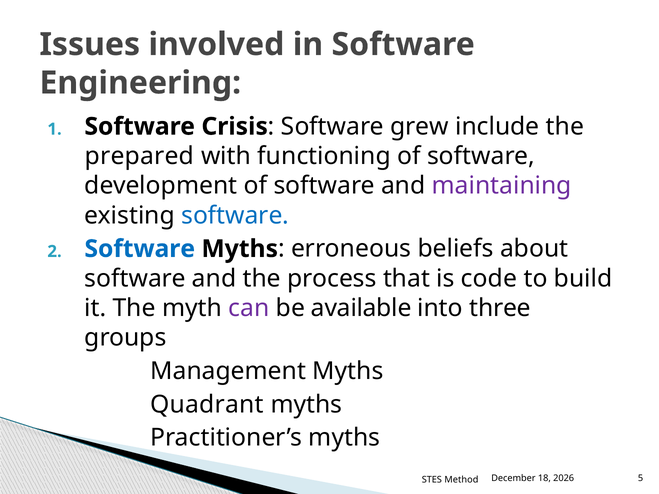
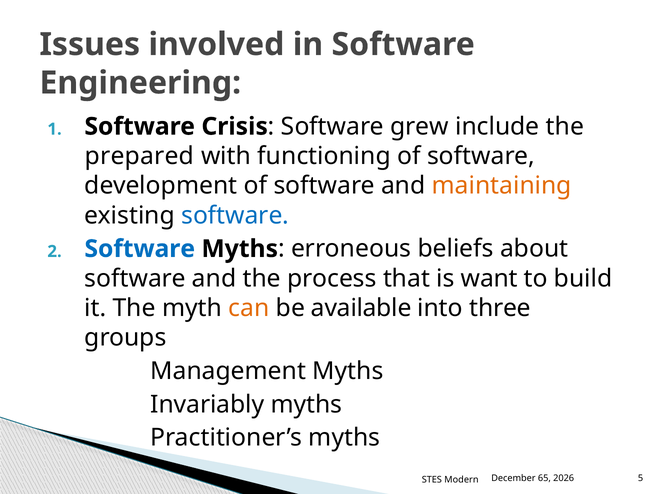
maintaining colour: purple -> orange (502, 186)
code: code -> want (489, 279)
can colour: purple -> orange (249, 308)
Quadrant: Quadrant -> Invariably (207, 405)
18: 18 -> 65 (544, 479)
Method: Method -> Modern (461, 480)
